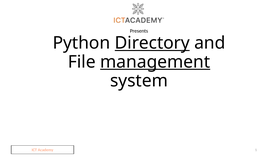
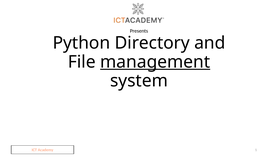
Directory underline: present -> none (152, 43)
